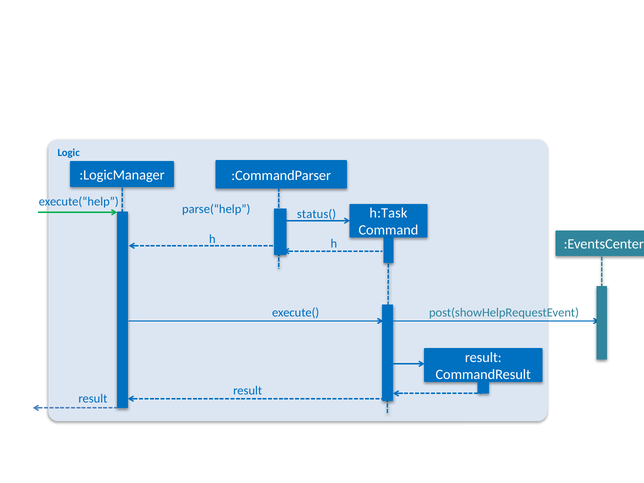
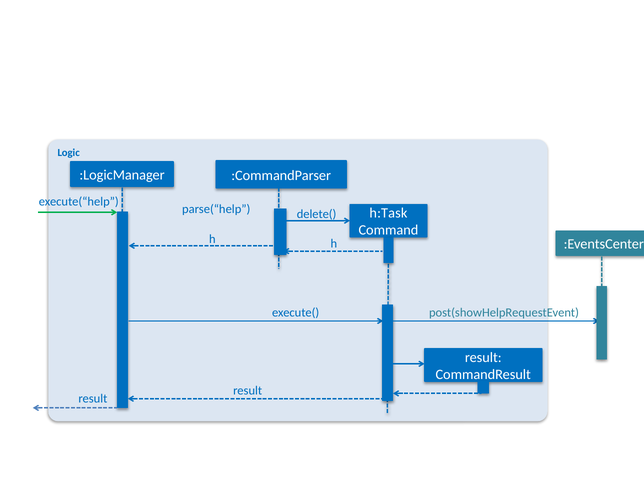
status(: status( -> delete( (317, 214)
